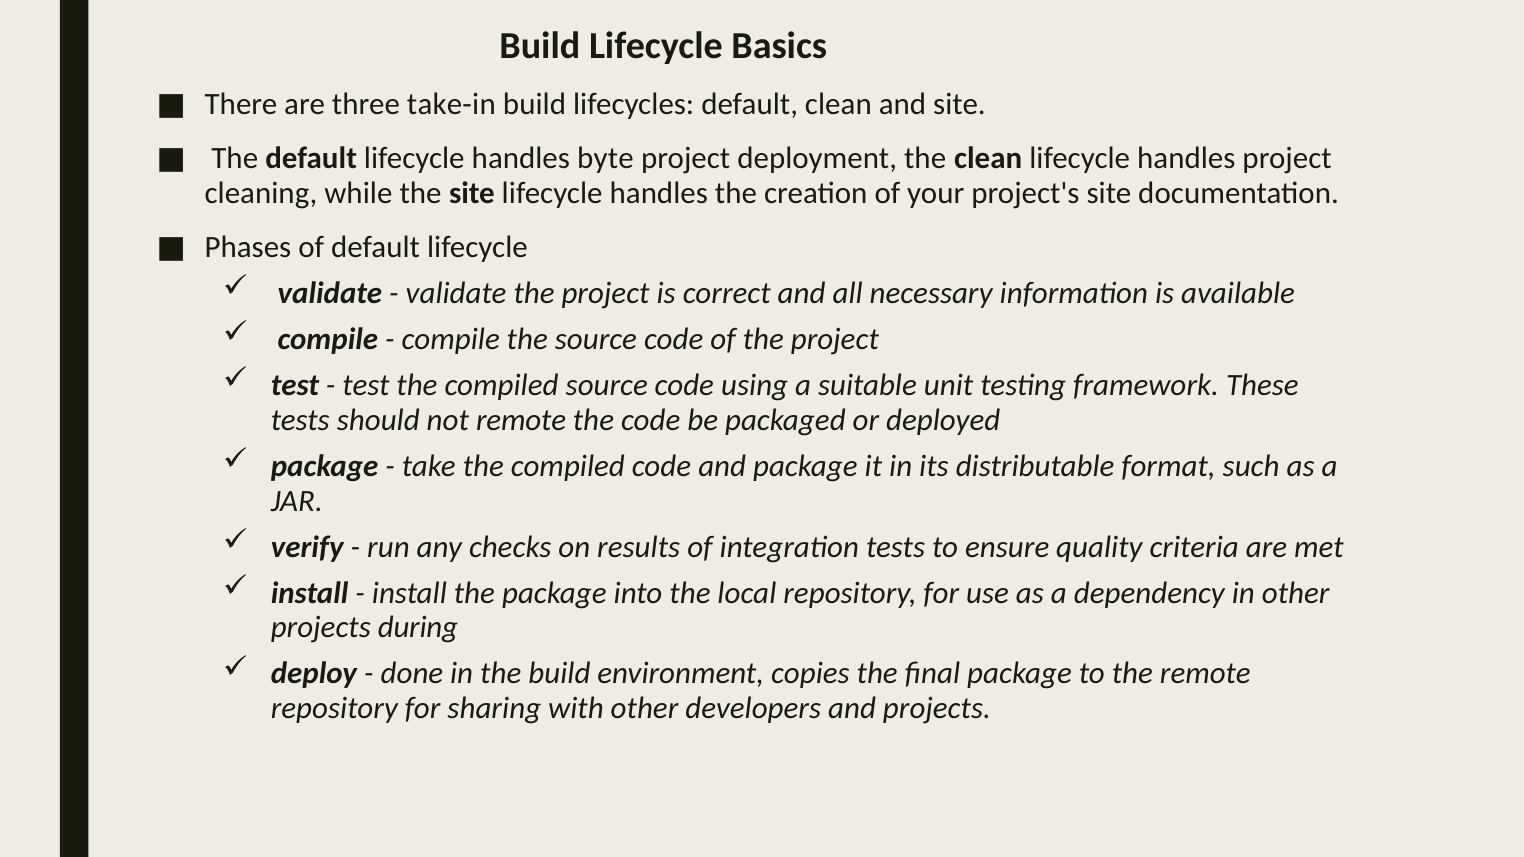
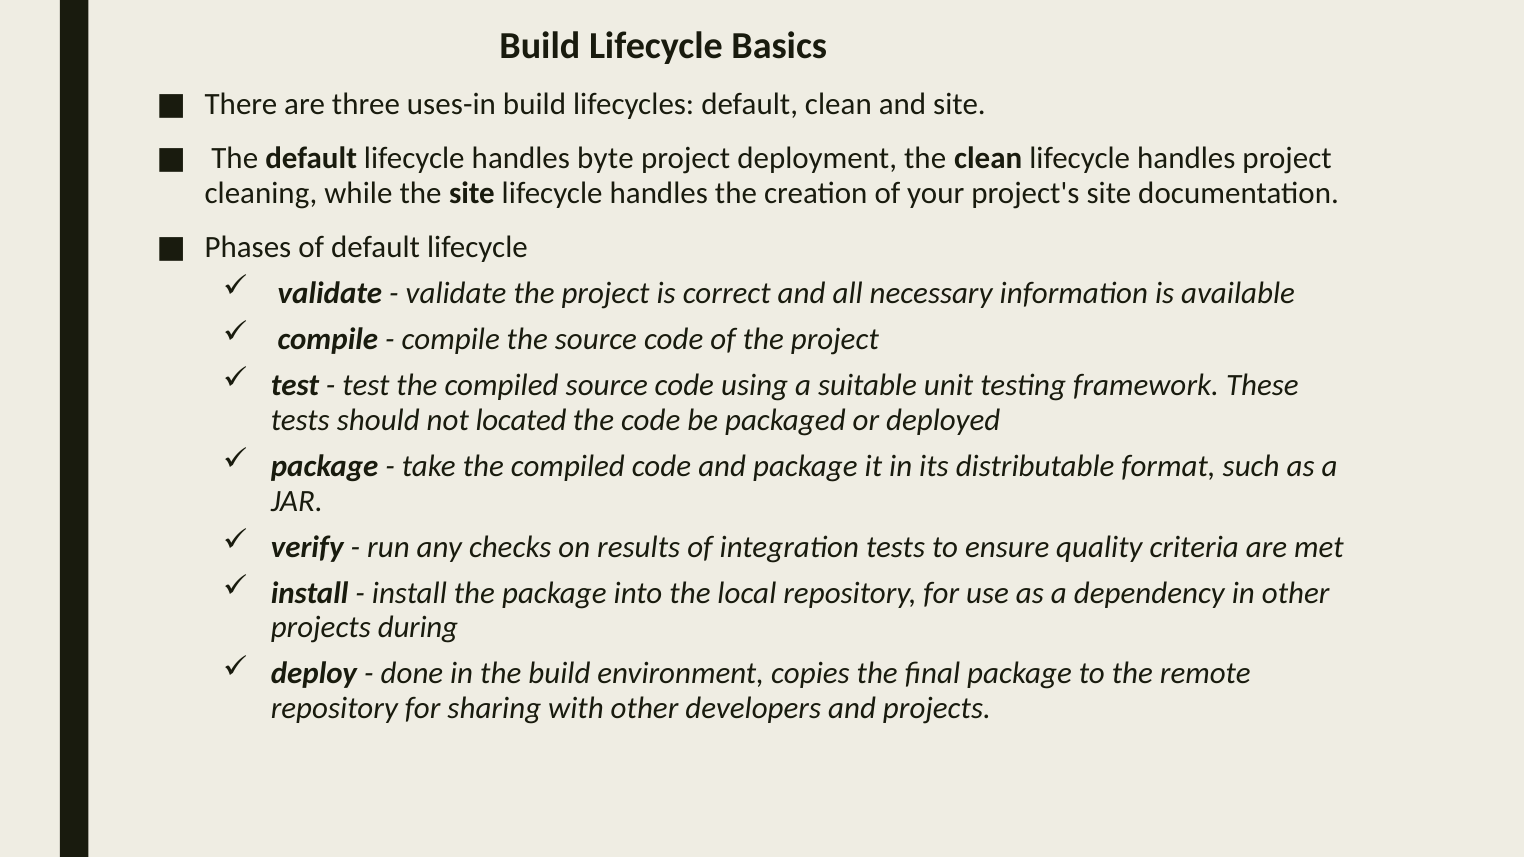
take-in: take-in -> uses-in (451, 104)
not remote: remote -> located (521, 420)
